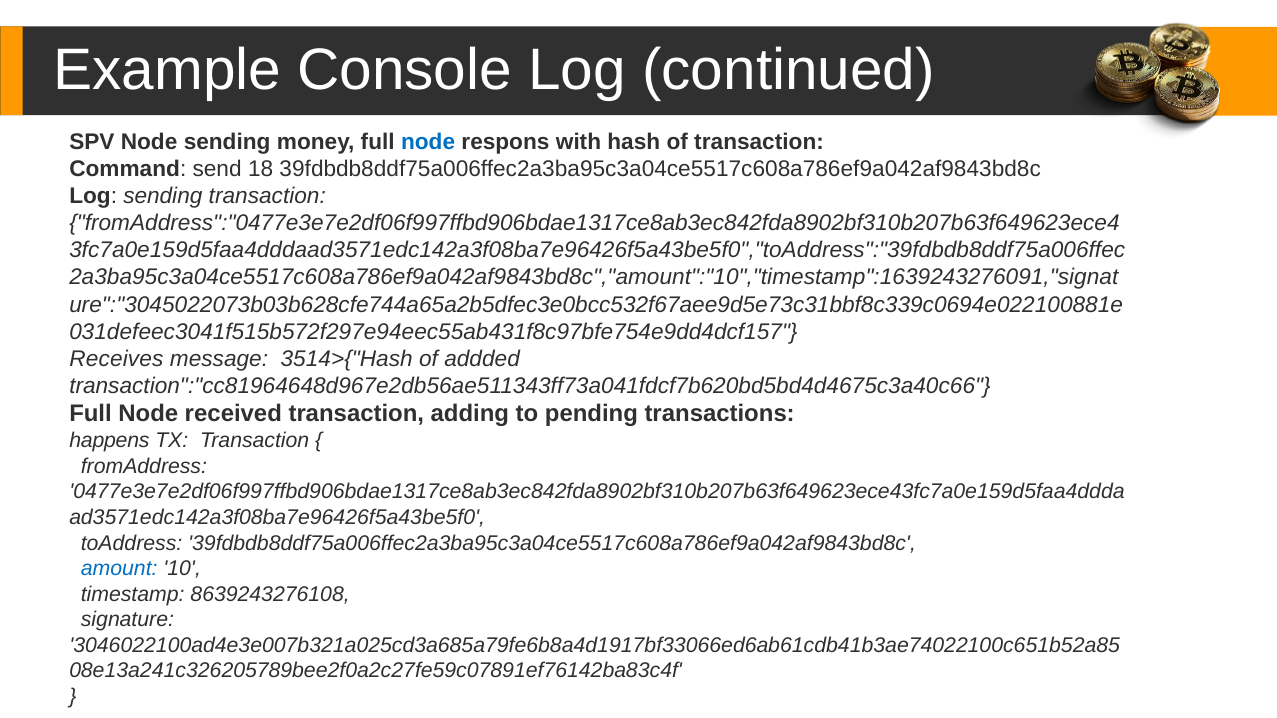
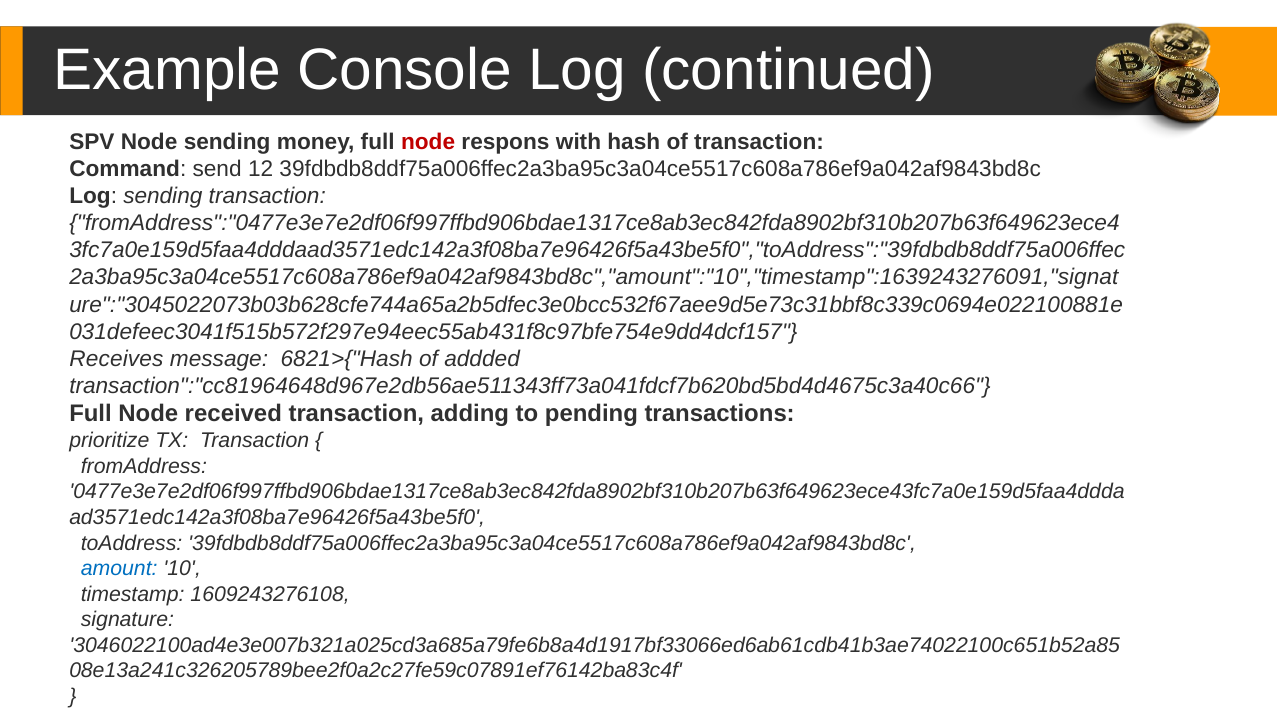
node colour: blue -> red (428, 142)
18: 18 -> 12 (261, 169)
3514>{"Hash: 3514>{"Hash -> 6821>{"Hash (347, 359)
happens: happens -> prioritize (109, 441)
8639243276108: 8639243276108 -> 1609243276108 (270, 594)
